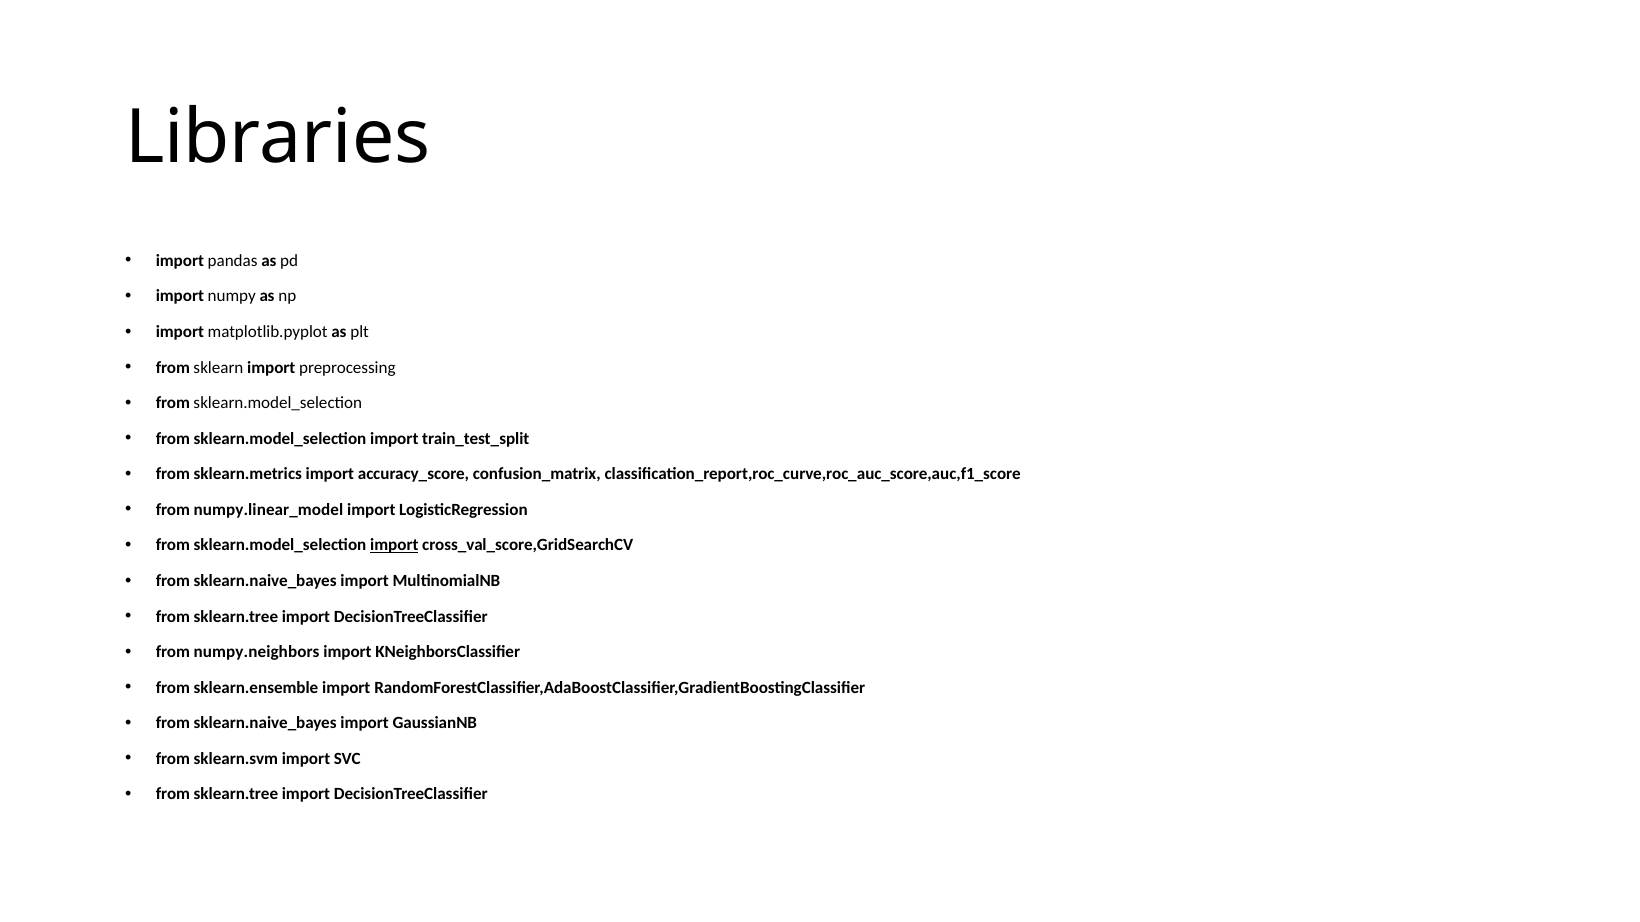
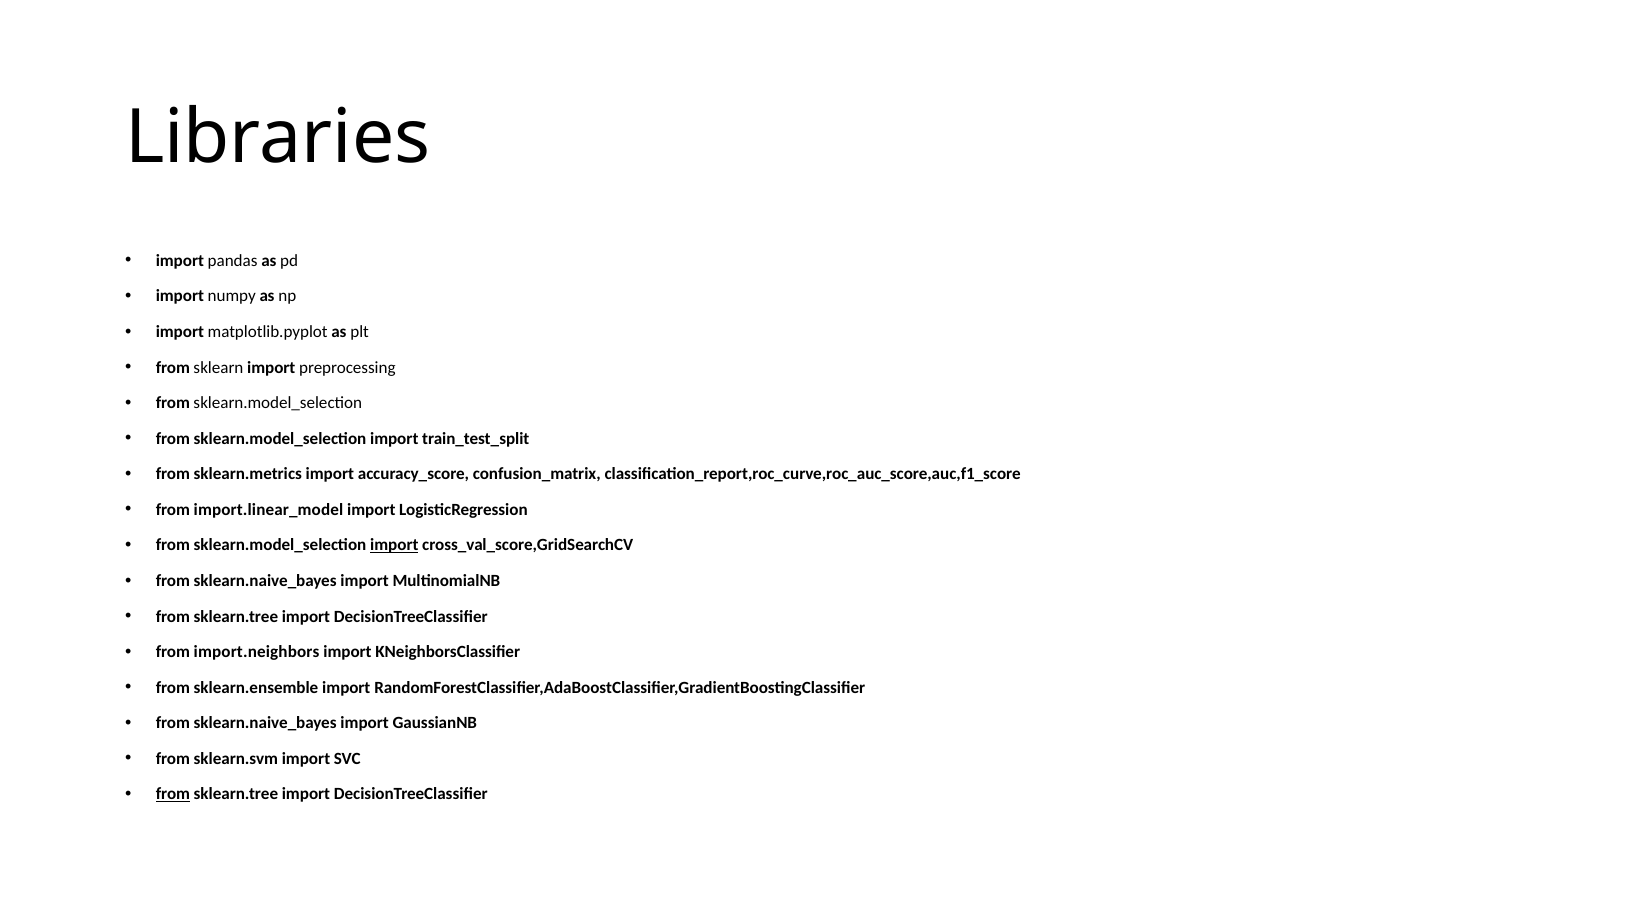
numpy.linear_model: numpy.linear_model -> import.linear_model (268, 510)
numpy.neighbors: numpy.neighbors -> import.neighbors (257, 652)
from underline: none -> present (173, 795)
